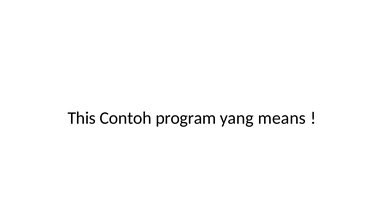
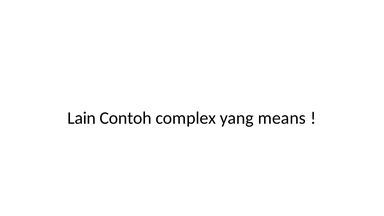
This: This -> Lain (82, 118)
program: program -> complex (186, 118)
